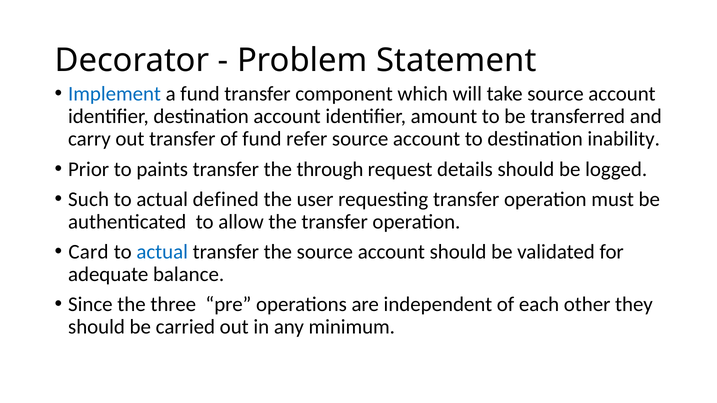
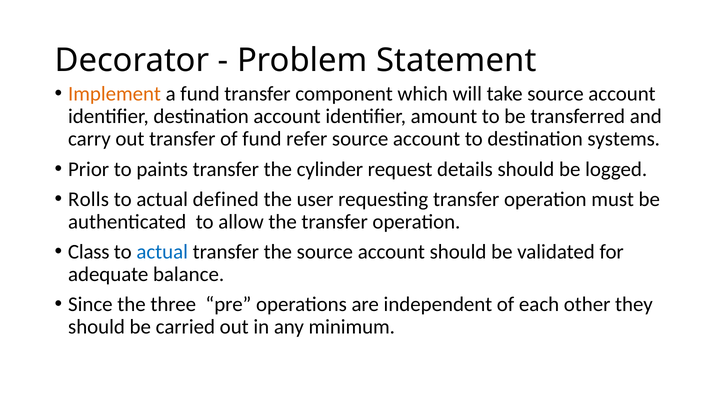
Implement colour: blue -> orange (115, 94)
inability: inability -> systems (624, 139)
through: through -> cylinder (330, 169)
Such: Such -> Rolls (89, 199)
Card: Card -> Class (89, 252)
